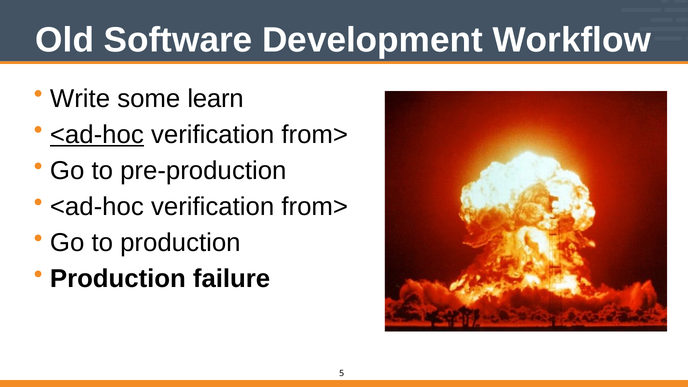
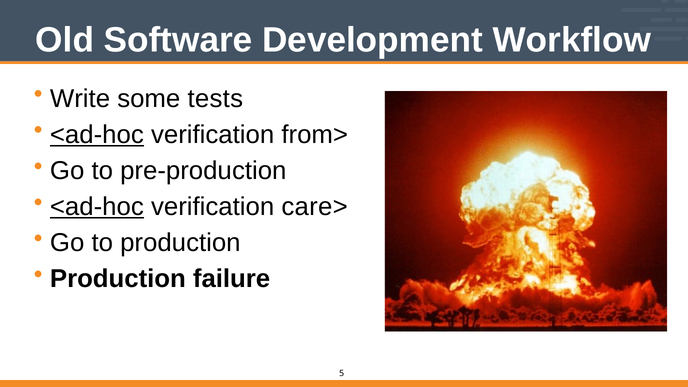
learn: learn -> tests (215, 99)
<ad-hoc underline: none -> present (97, 207)
from>: from> -> care> (315, 207)
